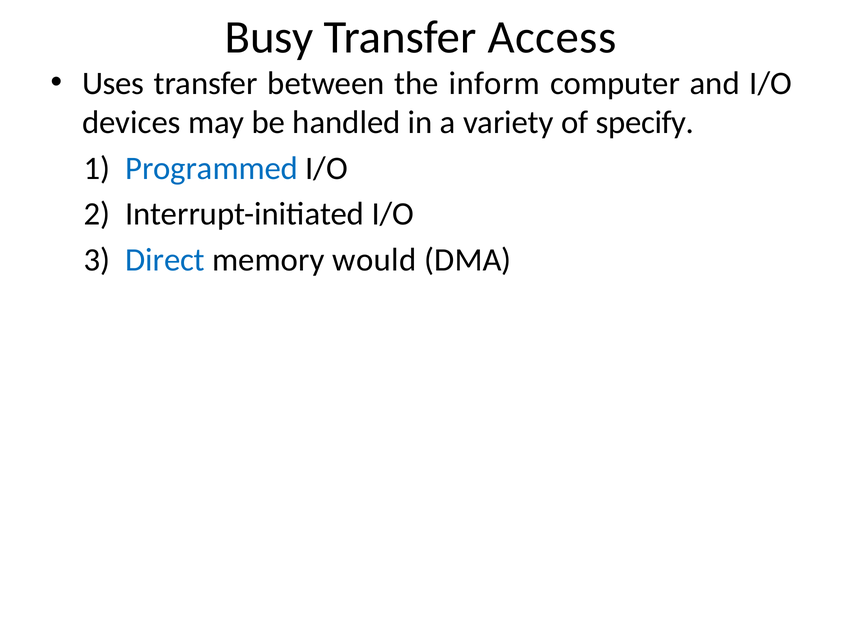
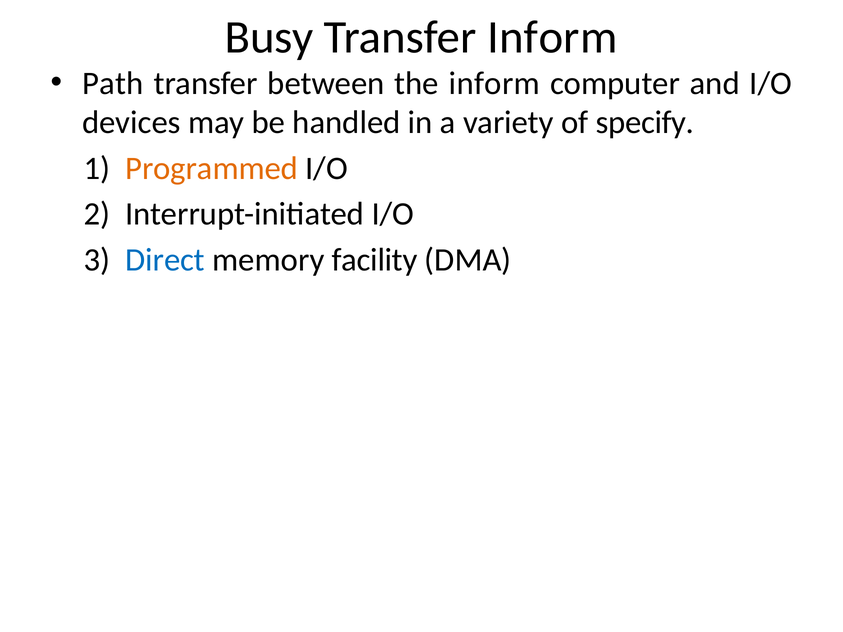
Transfer Access: Access -> Inform (552, 37)
Uses: Uses -> Path (113, 83)
Programmed colour: blue -> orange (212, 168)
would: would -> facility (375, 260)
